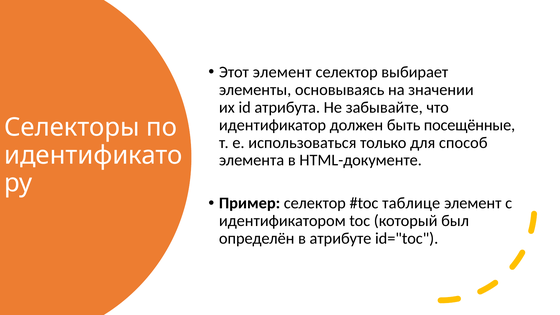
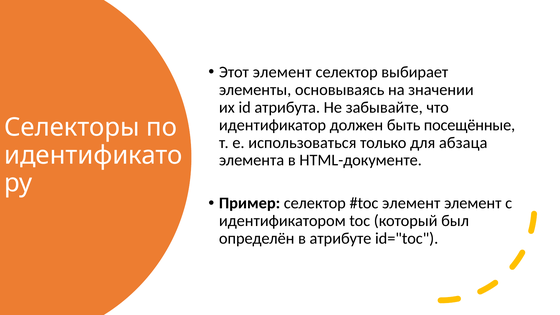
способ: способ -> абзаца (463, 143)
таблице: таблице -> элемент (411, 203)
